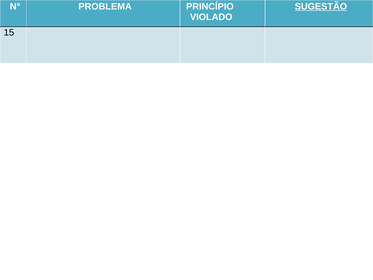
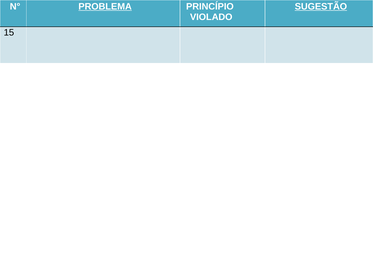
PROBLEMA underline: none -> present (105, 7)
